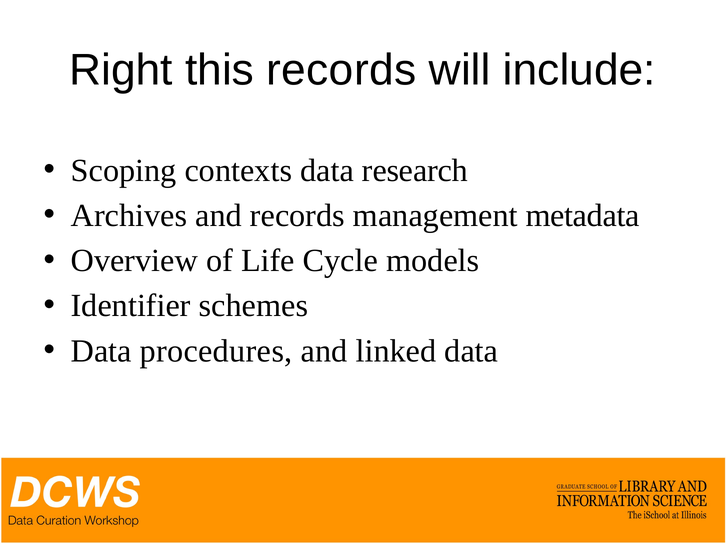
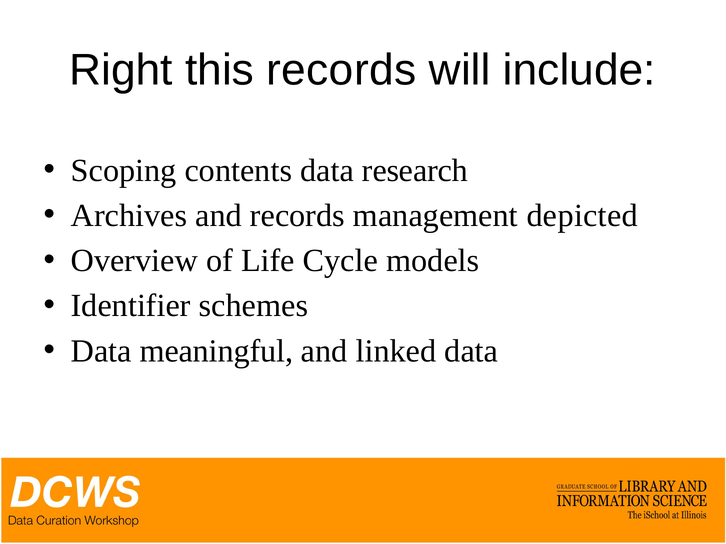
contexts: contexts -> contents (238, 171)
metadata: metadata -> depicted (582, 216)
procedures: procedures -> meaningful (216, 351)
